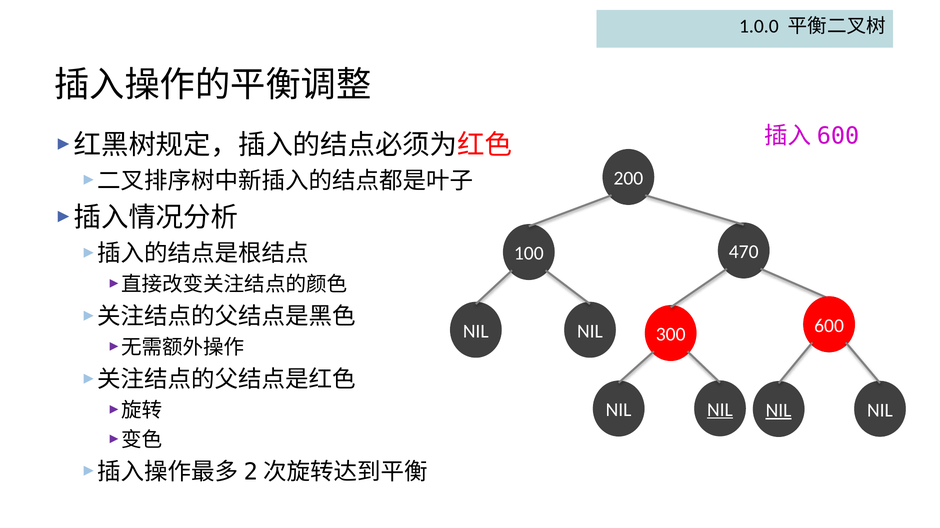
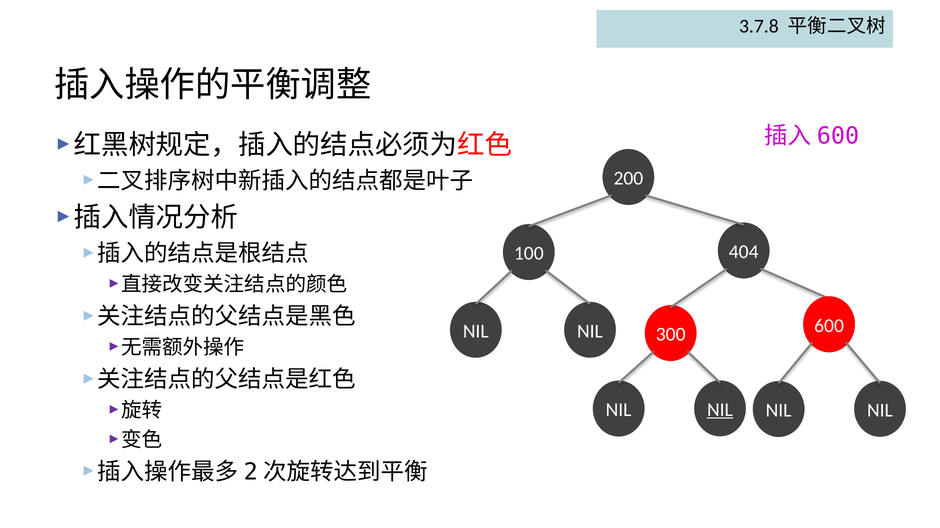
1.0.0: 1.0.0 -> 3.7.8 (759, 27)
470: 470 -> 404 (744, 252)
NIL underline: present -> none (779, 411)
